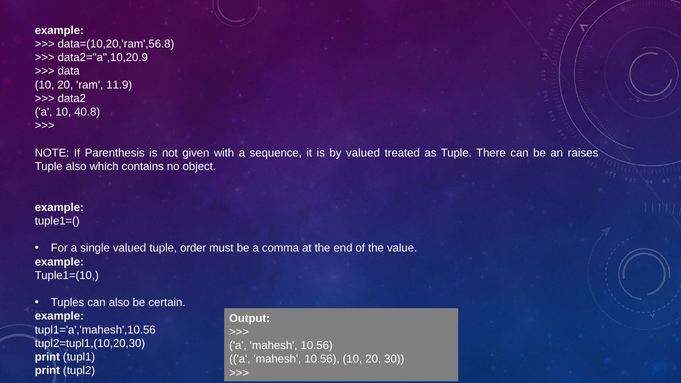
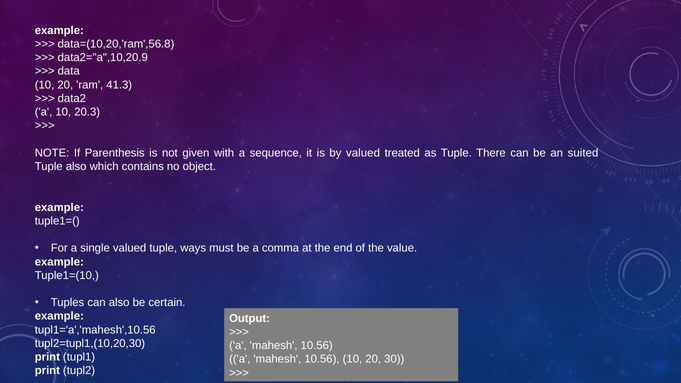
11.9: 11.9 -> 41.3 (119, 85)
40.8: 40.8 -> 20.3 (87, 112)
raises: raises -> suited (583, 153)
order: order -> ways (193, 248)
